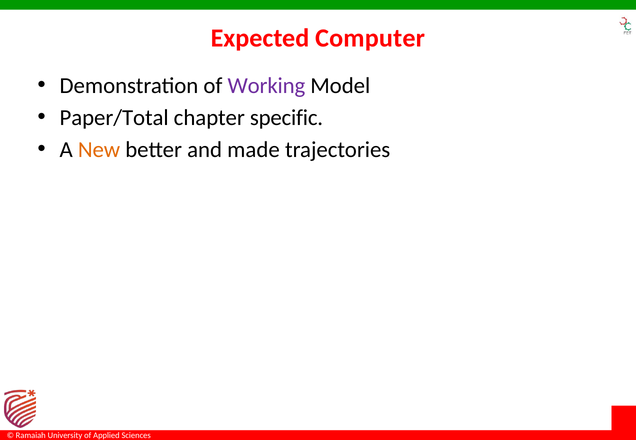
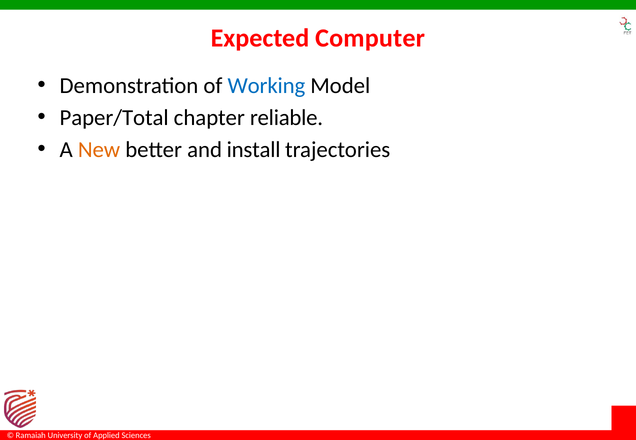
Working colour: purple -> blue (266, 86)
specific: specific -> reliable (287, 118)
made: made -> install (254, 150)
